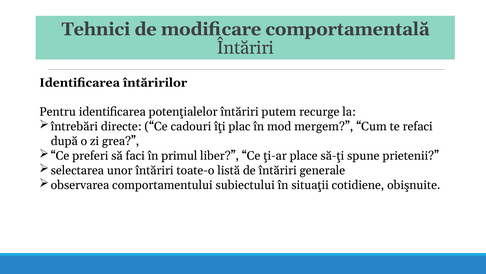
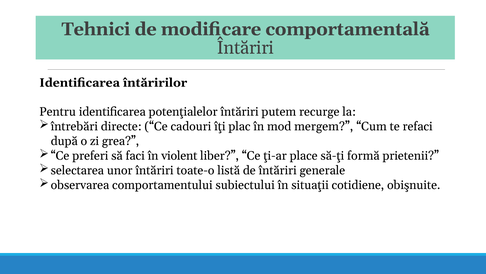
primul: primul -> violent (179, 155)
spune: spune -> formă (363, 155)
